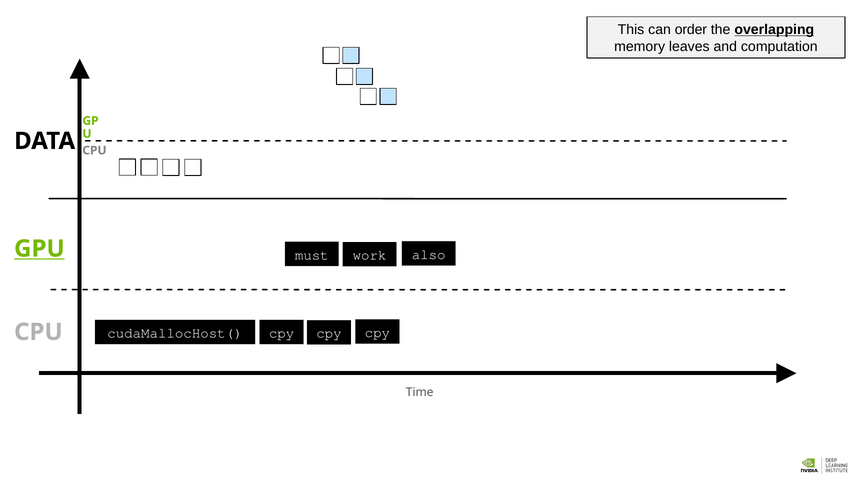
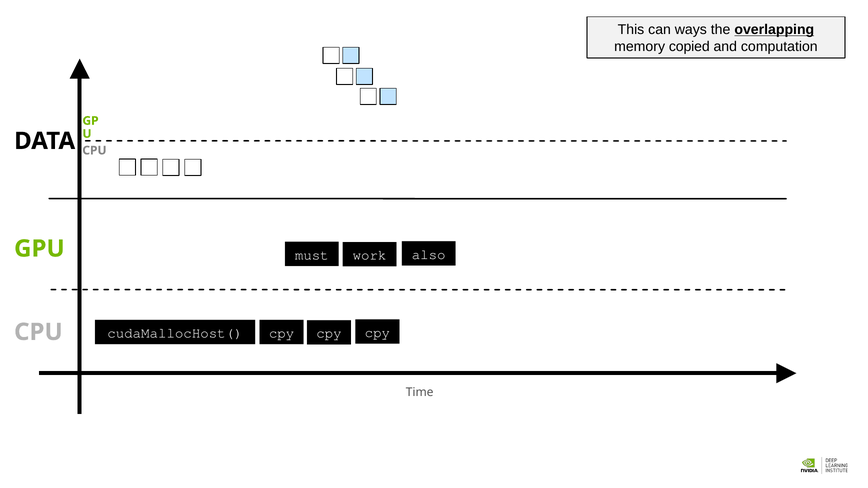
order: order -> ways (691, 30)
leaves: leaves -> copied (689, 47)
GPU underline: present -> none (39, 249)
